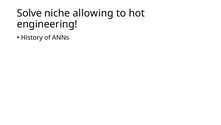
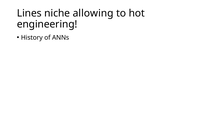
Solve: Solve -> Lines (29, 13)
